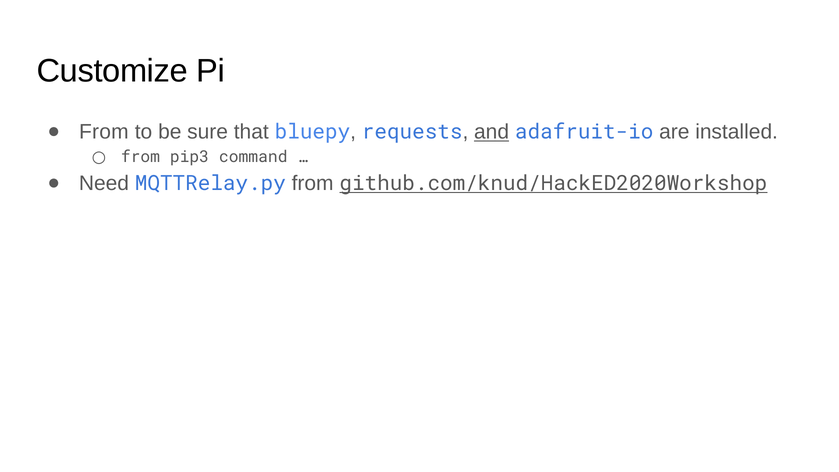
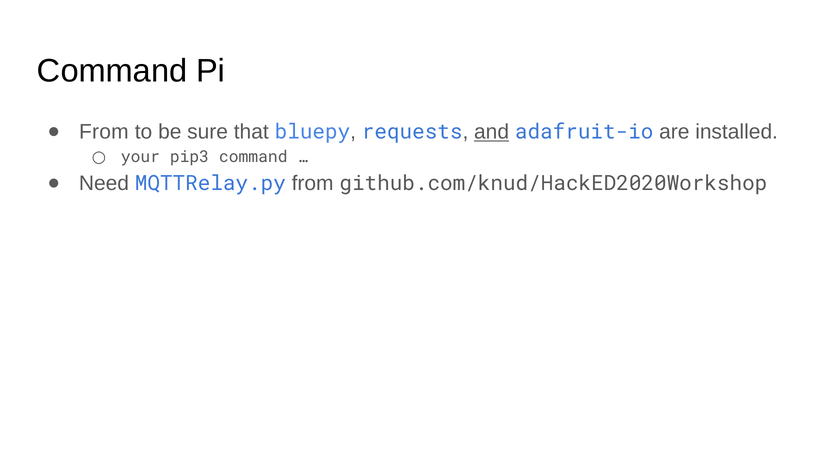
Customize: Customize -> Command (112, 71)
from: from -> your (140, 157)
github.com/knud/HackED2020Workshop underline: present -> none (553, 183)
